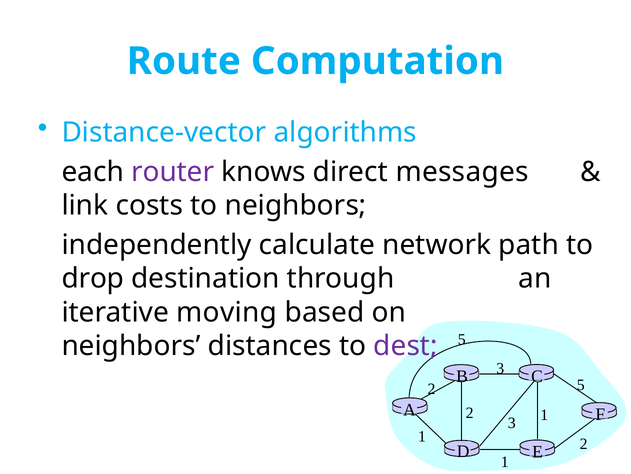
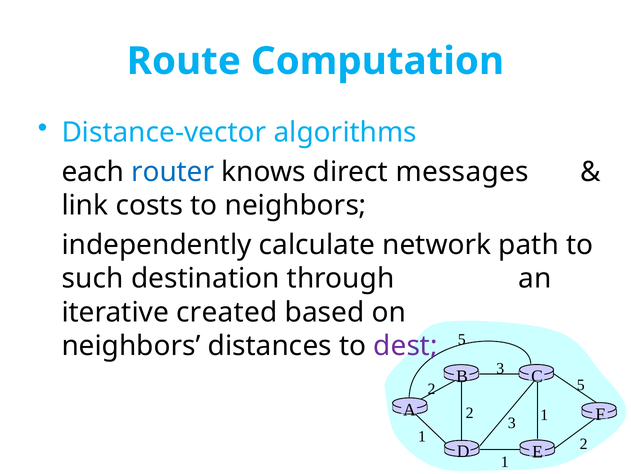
router colour: purple -> blue (173, 172)
drop: drop -> such (93, 278)
moving: moving -> created (227, 312)
